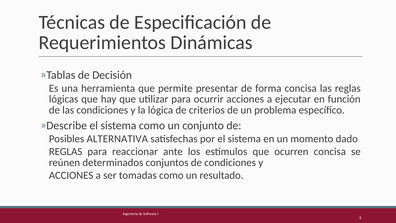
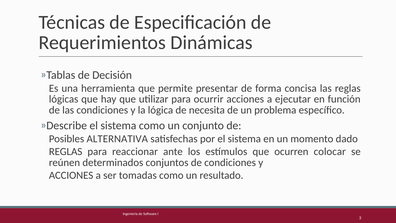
criterios: criterios -> necesita (207, 110)
ocurren concisa: concisa -> colocar (330, 151)
